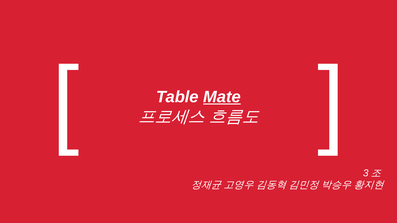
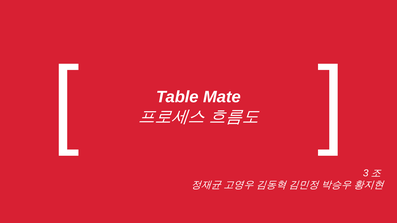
Mate underline: present -> none (222, 97)
